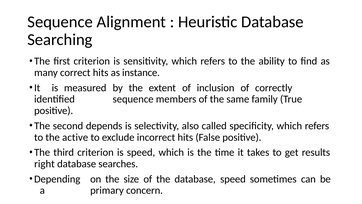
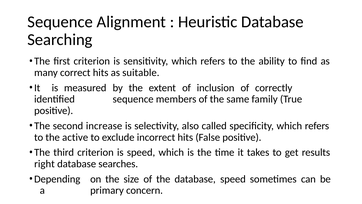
instance: instance -> suitable (141, 72)
depends: depends -> increase (104, 126)
